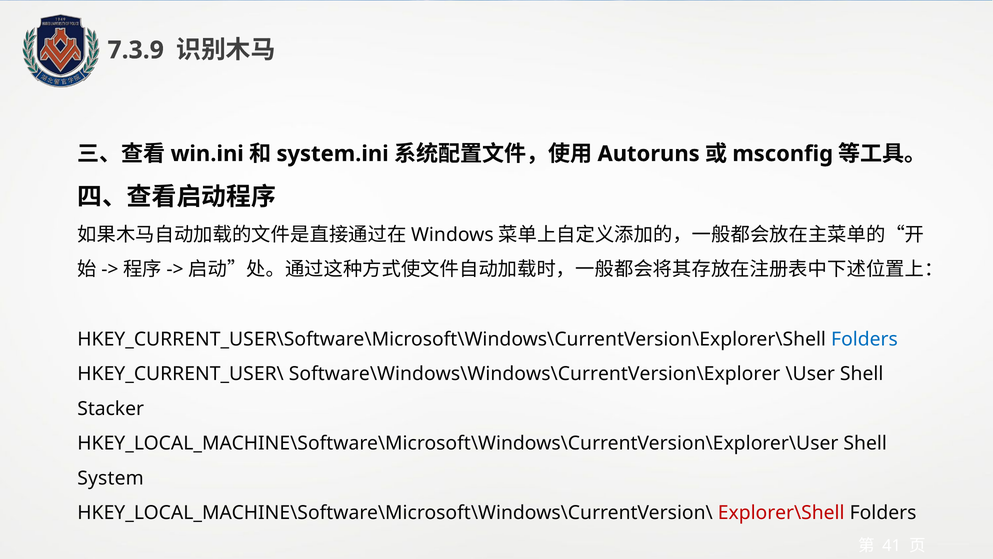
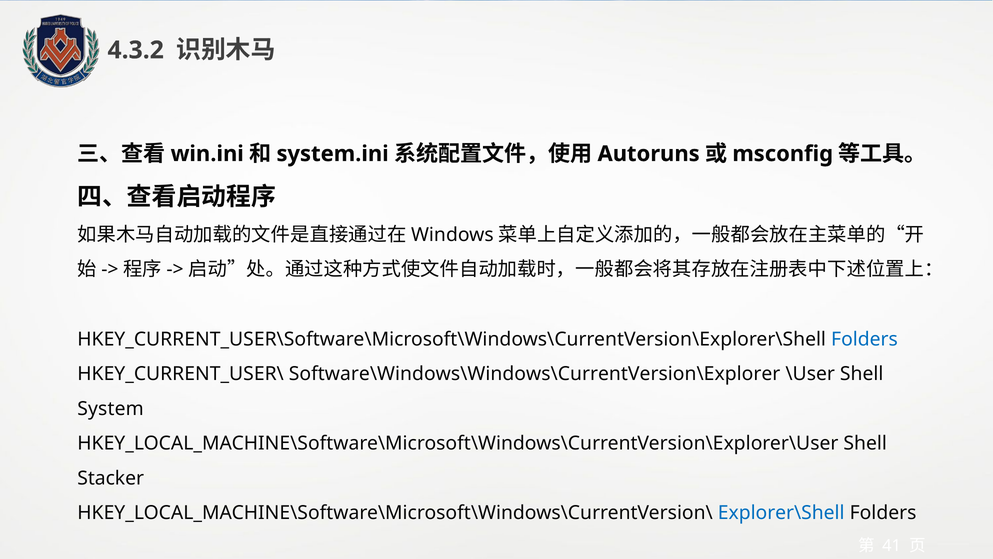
7.3.9: 7.3.9 -> 4.3.2 (136, 50)
Stacker: Stacker -> System (111, 408)
System: System -> Stacker (111, 478)
Explorer\Shell colour: red -> blue (781, 513)
